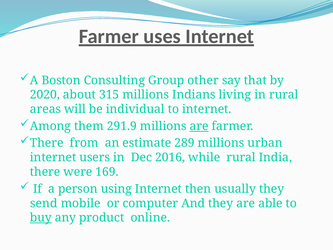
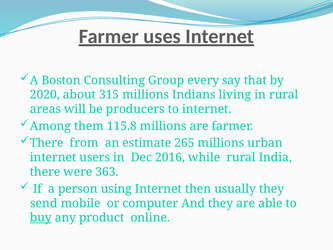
other: other -> every (203, 80)
individual: individual -> producers (135, 109)
291.9: 291.9 -> 115.8 (122, 126)
are underline: present -> none (199, 126)
289: 289 -> 265 (184, 143)
169: 169 -> 363 (107, 172)
